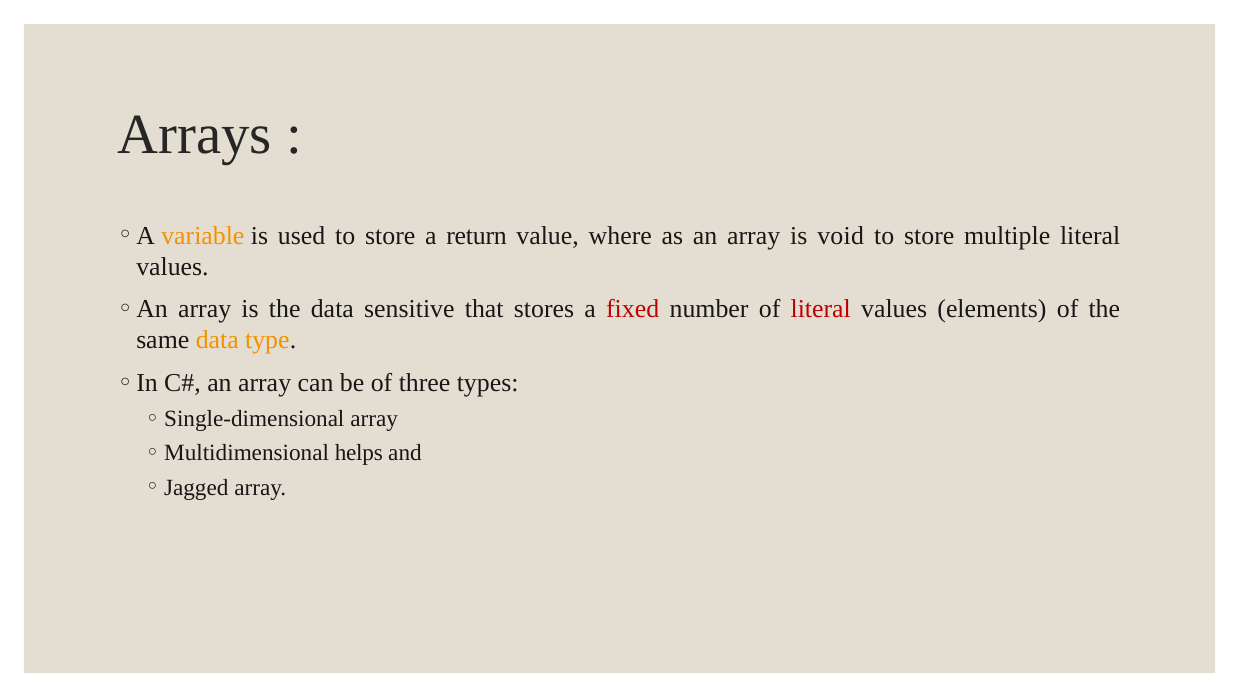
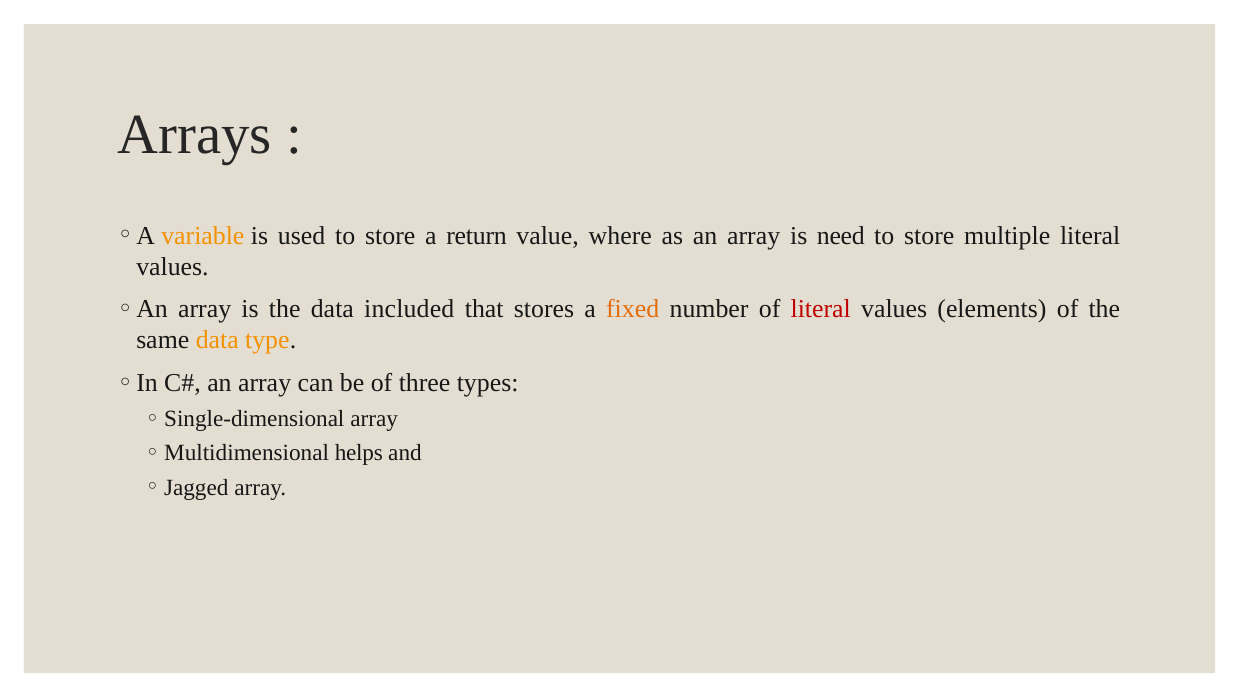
void: void -> need (841, 236)
sensitive: sensitive -> included (409, 309)
fixed colour: red -> orange (633, 309)
